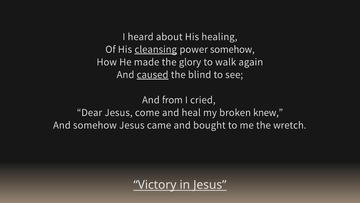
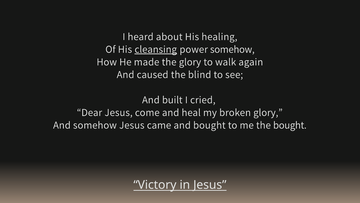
caused underline: present -> none (153, 74)
from: from -> built (172, 100)
broken knew: knew -> glory (268, 112)
the wretch: wretch -> bought (290, 125)
